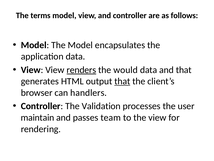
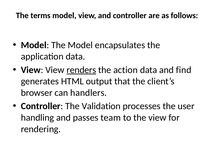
would: would -> action (126, 70)
and that: that -> find (184, 70)
that underline: present -> none (122, 81)
maintain: maintain -> handling (37, 117)
